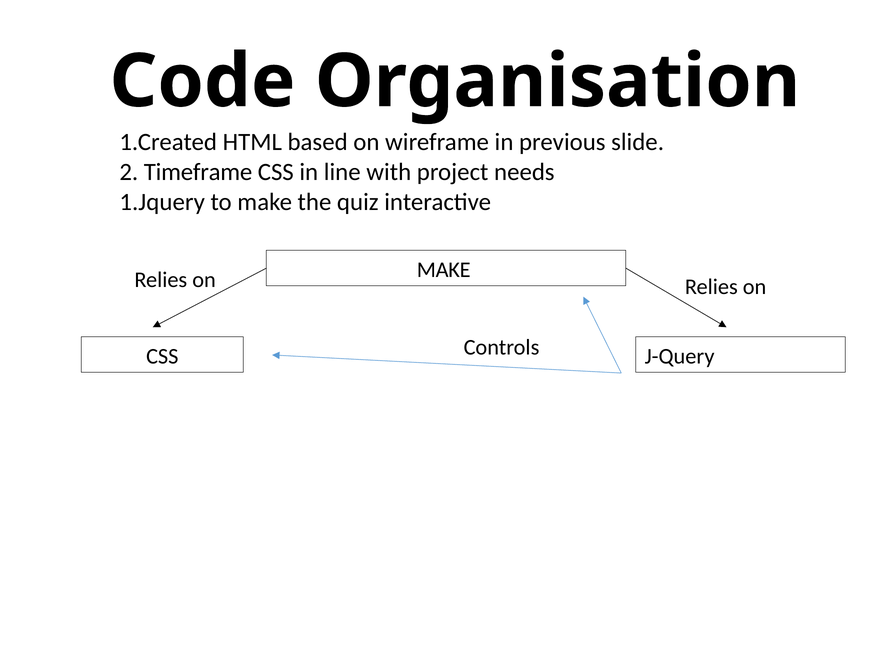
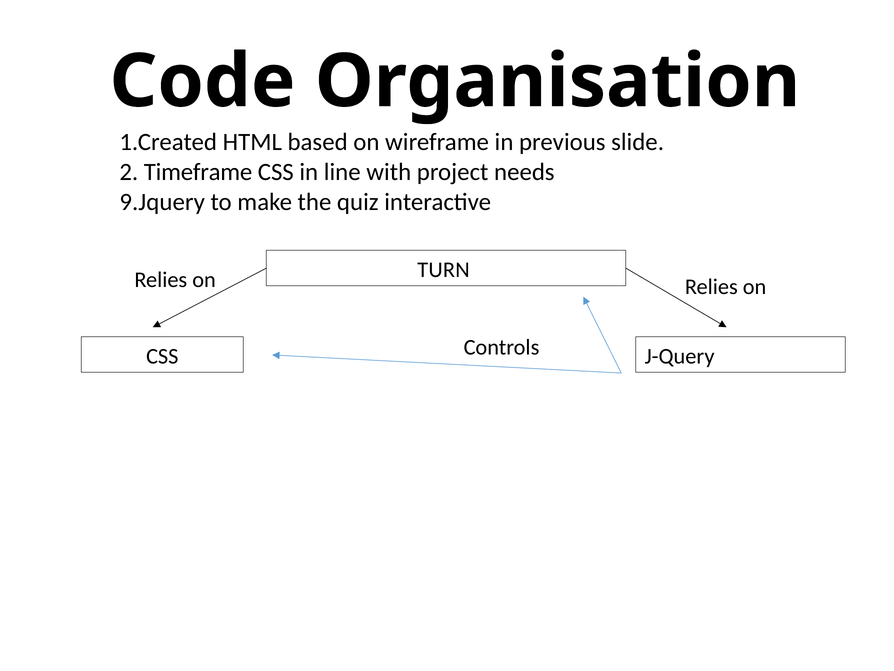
1.Jquery: 1.Jquery -> 9.Jquery (162, 202)
MAKE: MAKE -> TURN (444, 269)
